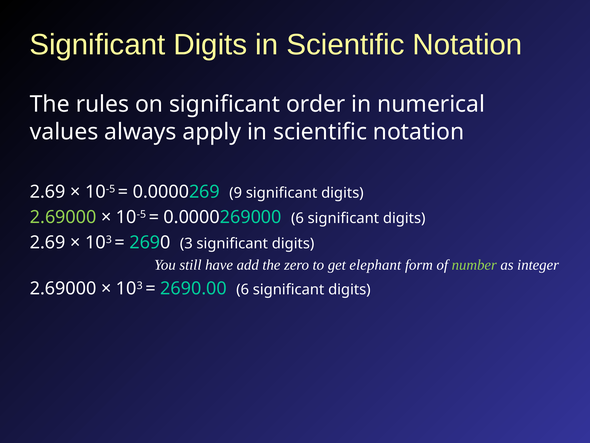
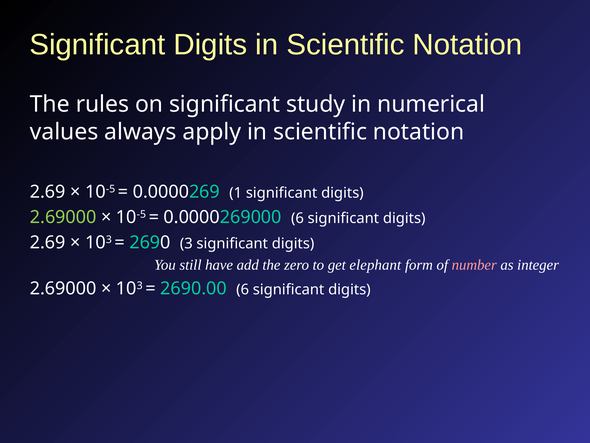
order: order -> study (316, 104)
9: 9 -> 1 (236, 193)
number colour: light green -> pink (474, 265)
